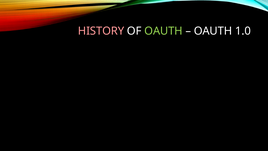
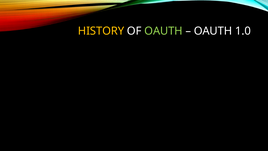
HISTORY colour: pink -> yellow (101, 31)
